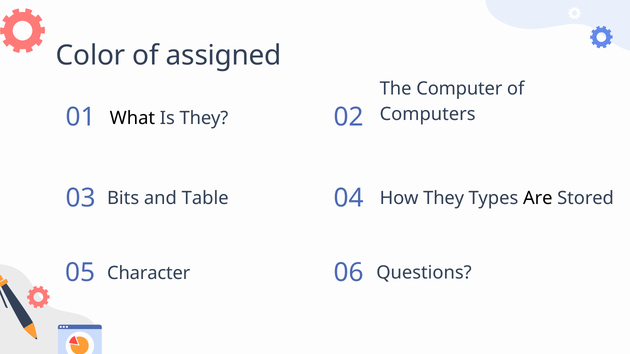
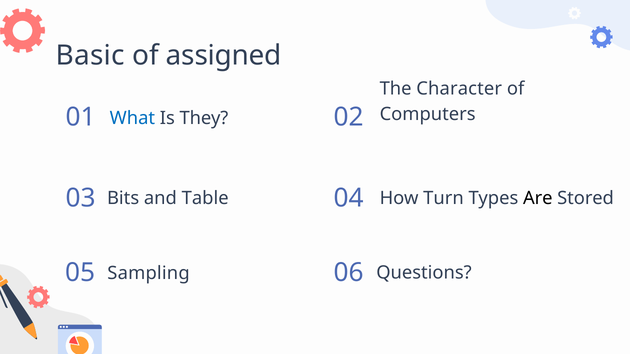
Color: Color -> Basic (90, 56)
Computer: Computer -> Character (459, 89)
What colour: black -> blue (132, 118)
How They: They -> Turn (444, 198)
Character: Character -> Sampling (149, 273)
